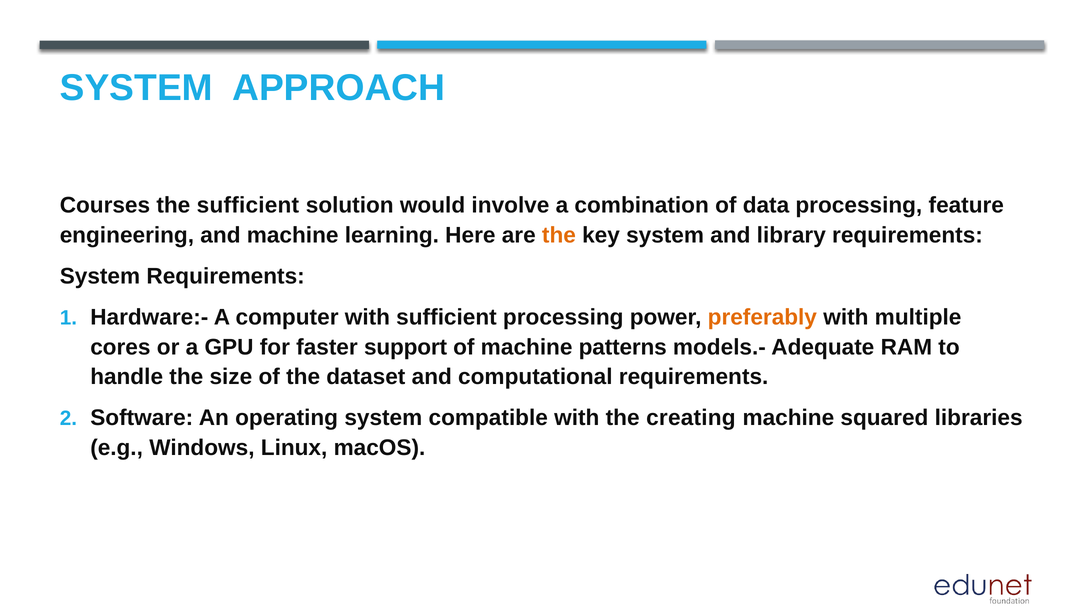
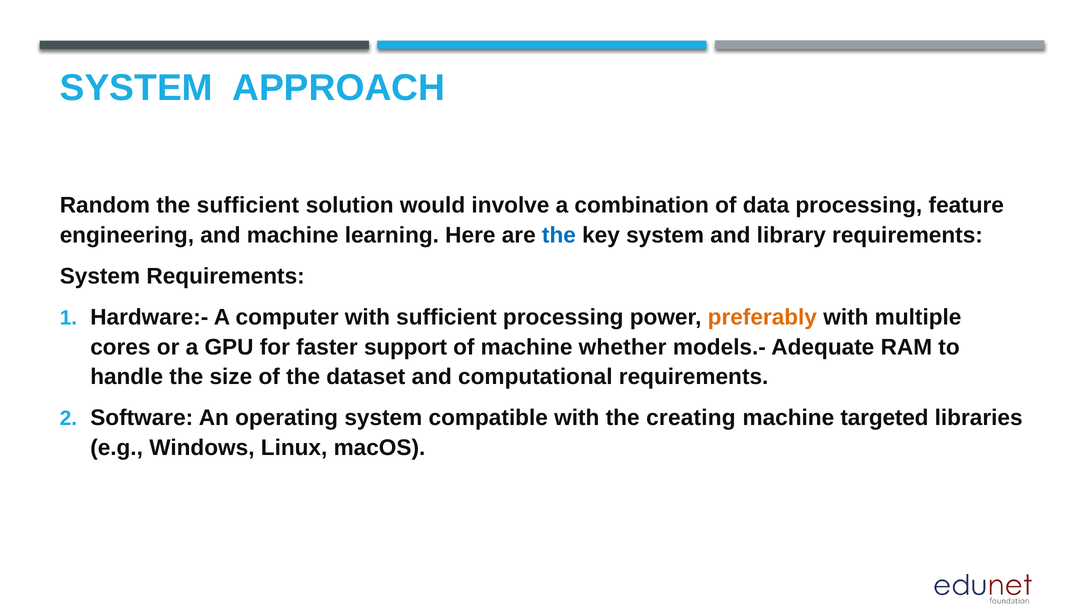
Courses: Courses -> Random (105, 205)
the colour: orange -> blue (559, 235)
patterns: patterns -> whether (623, 347)
squared: squared -> targeted (884, 418)
